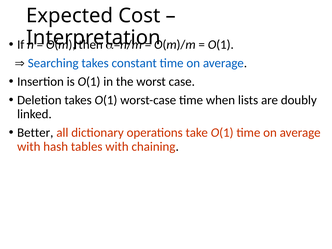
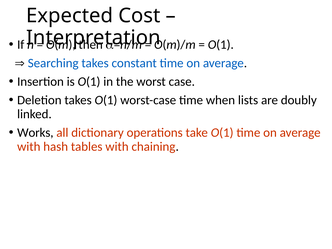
Better: Better -> Works (35, 133)
